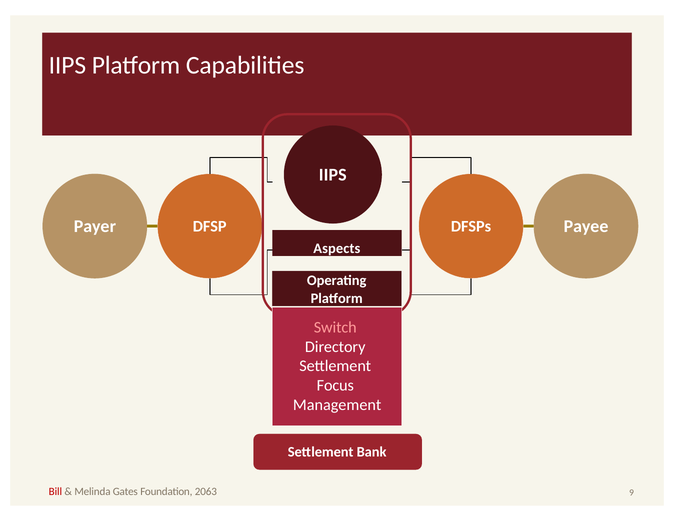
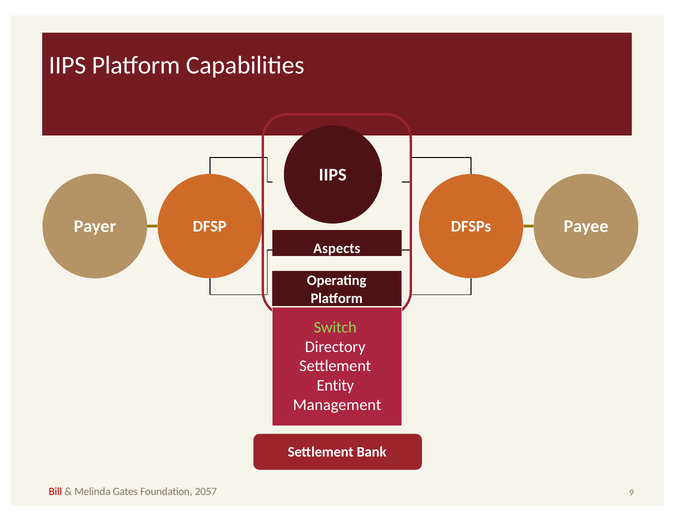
Switch colour: pink -> light green (335, 327)
Focus: Focus -> Entity (335, 385)
2063: 2063 -> 2057 (206, 492)
